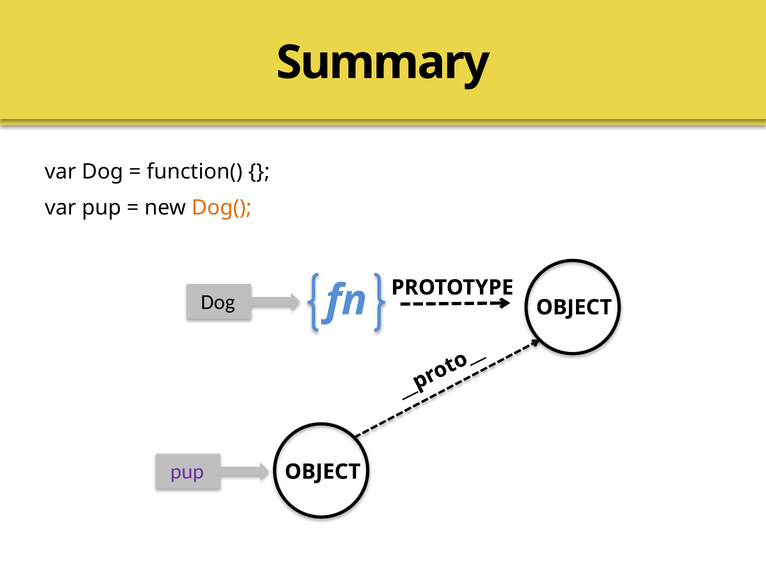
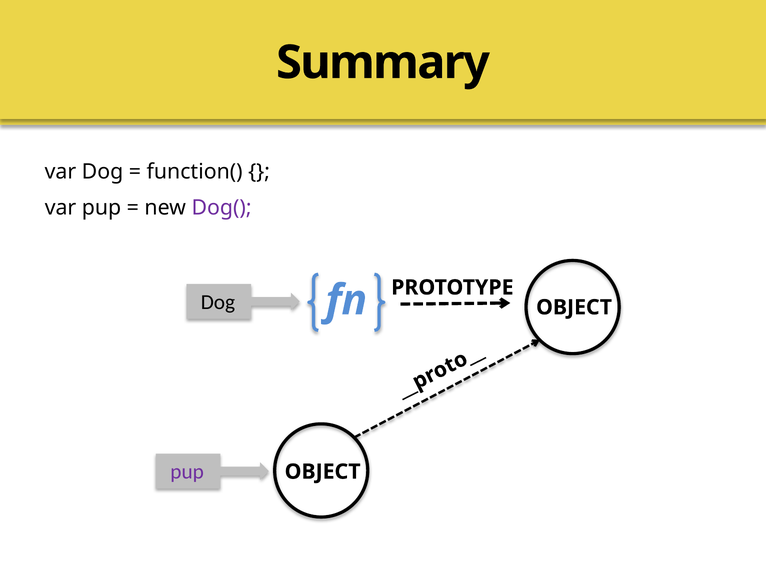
Dog( colour: orange -> purple (222, 207)
